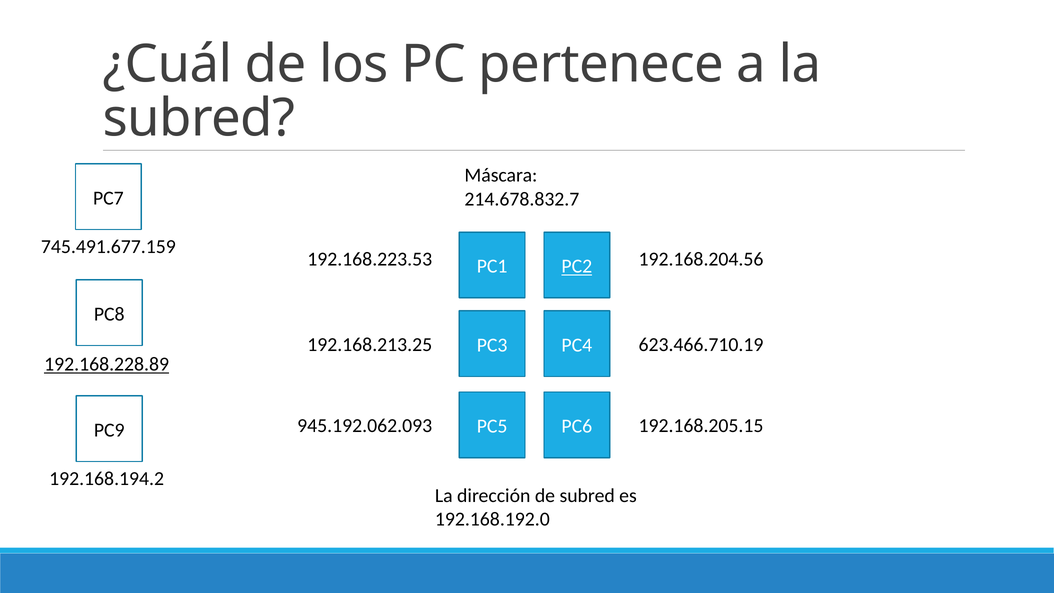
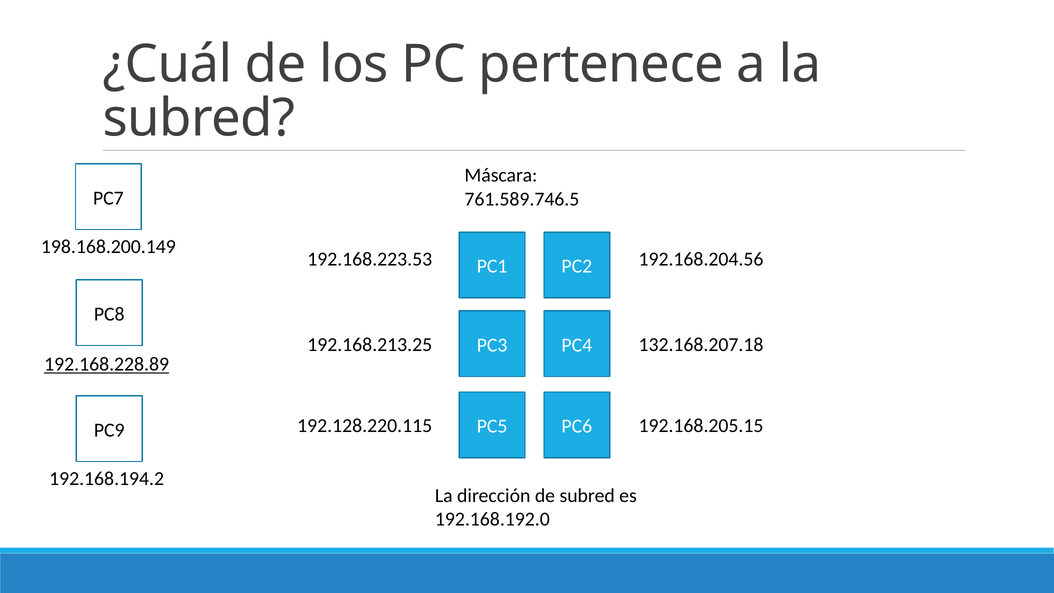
214.678.832.7: 214.678.832.7 -> 761.589.746.5 (522, 199)
745.491.677.159: 745.491.677.159 -> 198.168.200.149 (108, 247)
PC2 underline: present -> none (577, 266)
623.466.710.19: 623.466.710.19 -> 132.168.207.18 (701, 345)
945.192.062.093: 945.192.062.093 -> 192.128.220.115 (365, 426)
